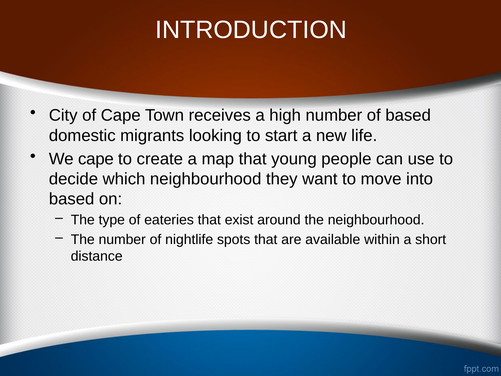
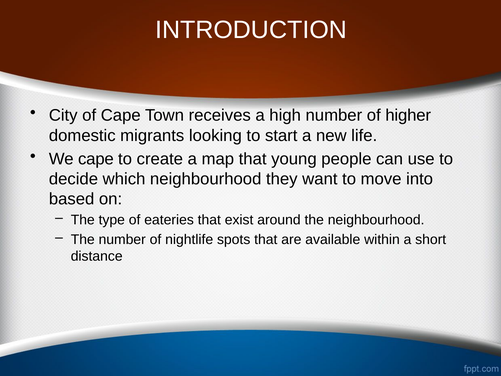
of based: based -> higher (408, 115)
